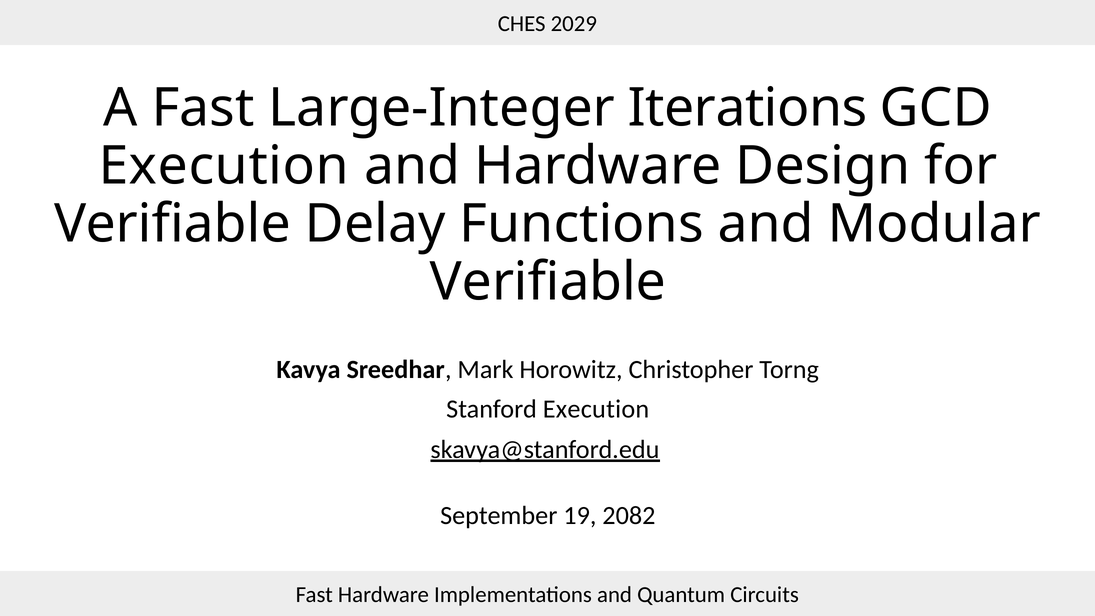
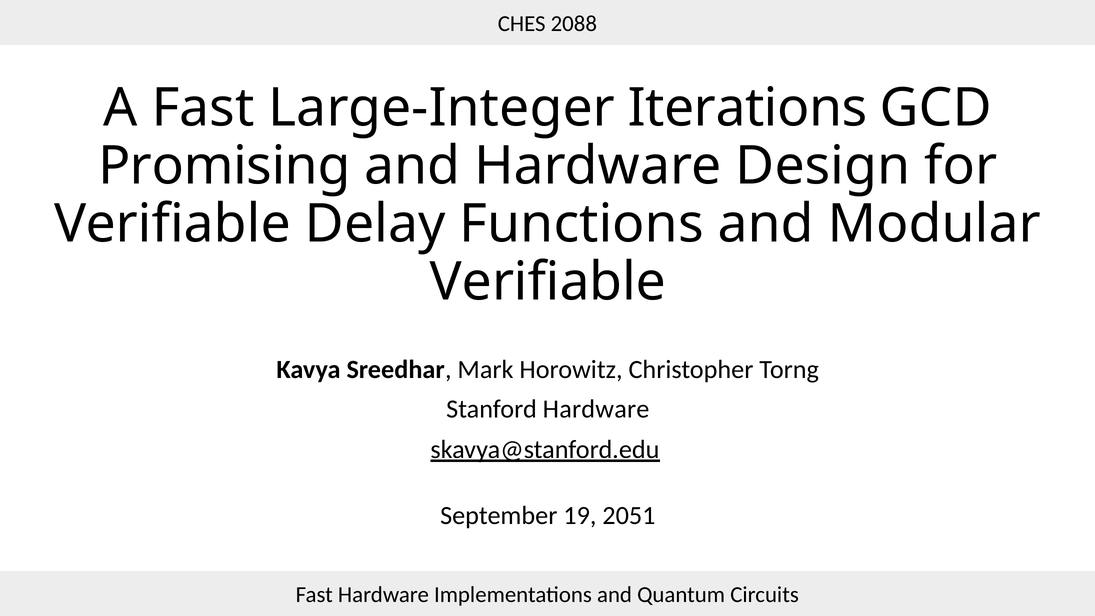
2029: 2029 -> 2088 (574, 24)
Execution: Execution -> Promising (224, 166)
Stanford Execution: Execution -> Hardware (596, 409)
2082: 2082 -> 2051 (629, 515)
